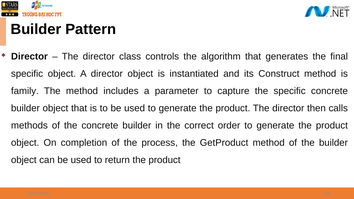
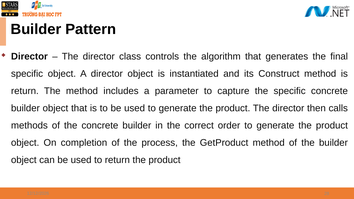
family: family -> return (25, 91)
